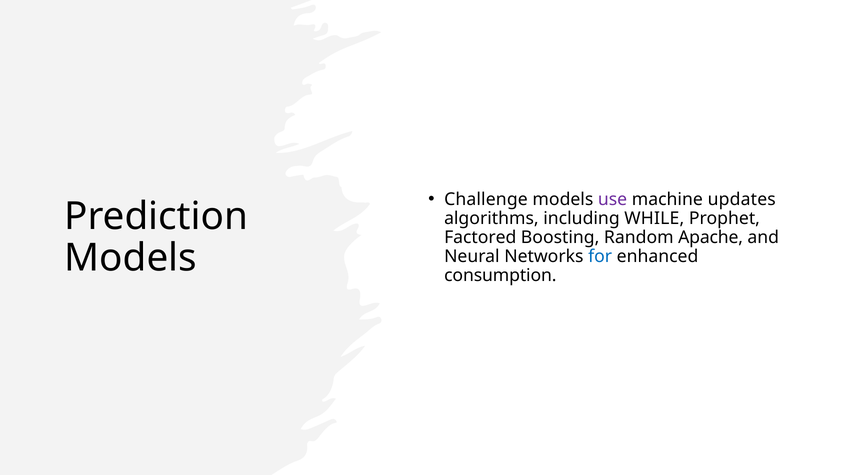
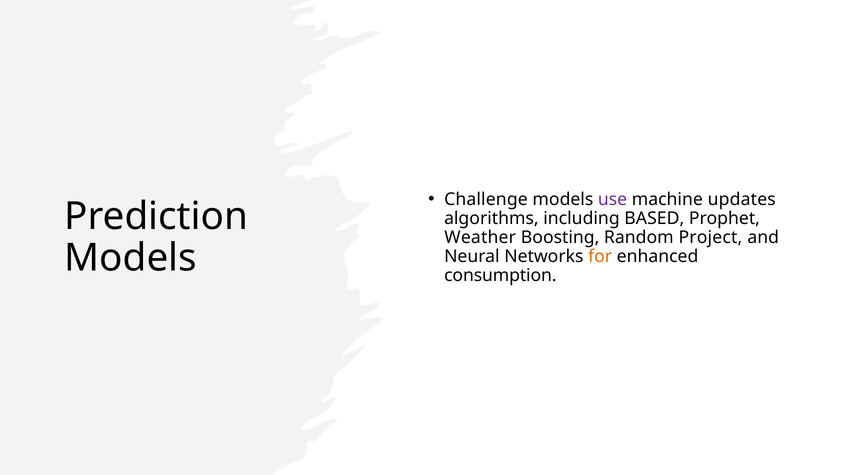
WHILE: WHILE -> BASED (654, 218)
Factored: Factored -> Weather (480, 237)
Apache: Apache -> Project (710, 237)
for colour: blue -> orange (600, 256)
